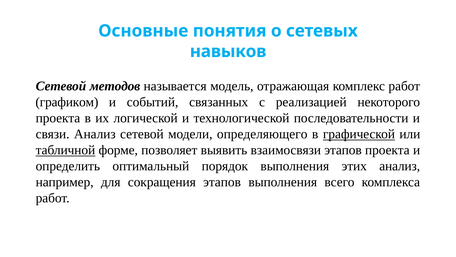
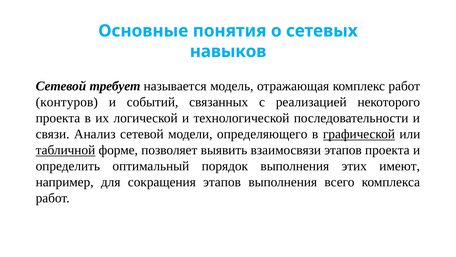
методов: методов -> требует (115, 86)
графиком: графиком -> контуров (67, 102)
этих анализ: анализ -> имеют (400, 166)
